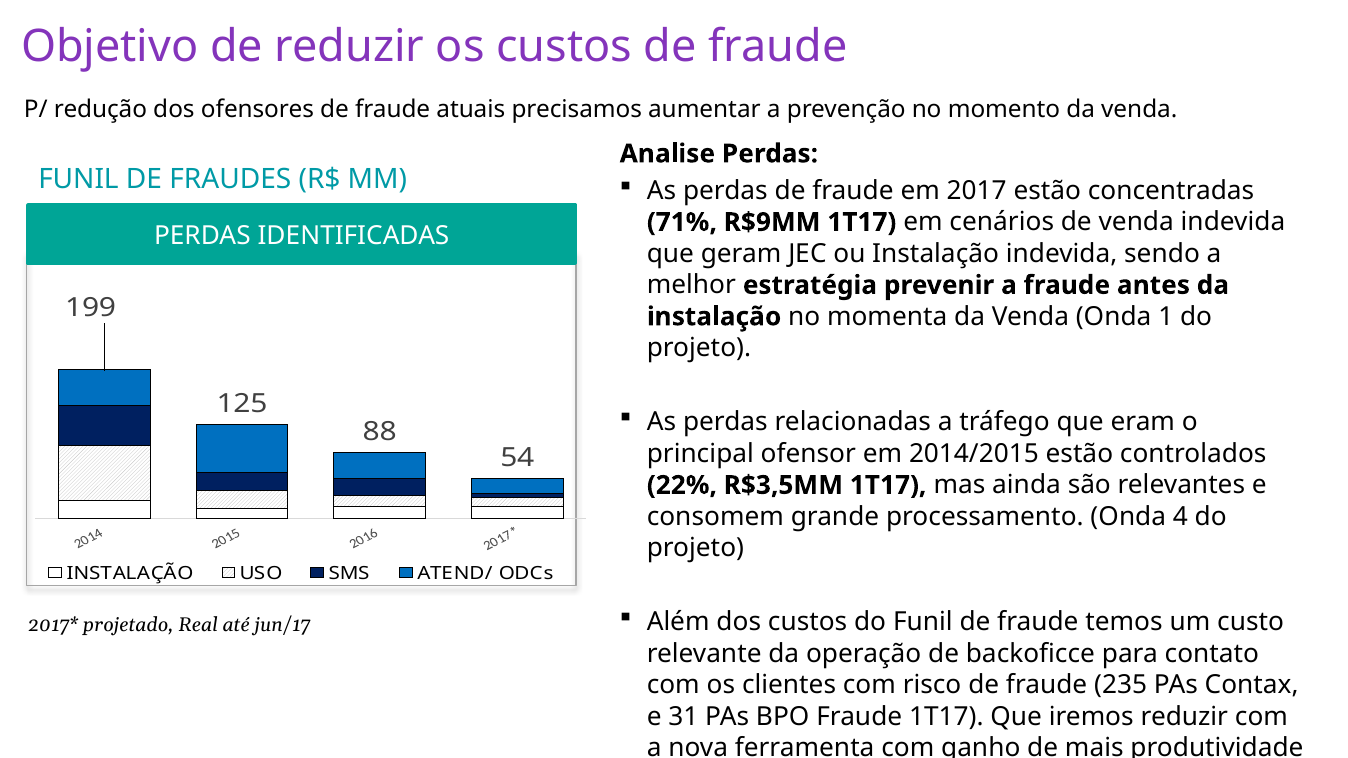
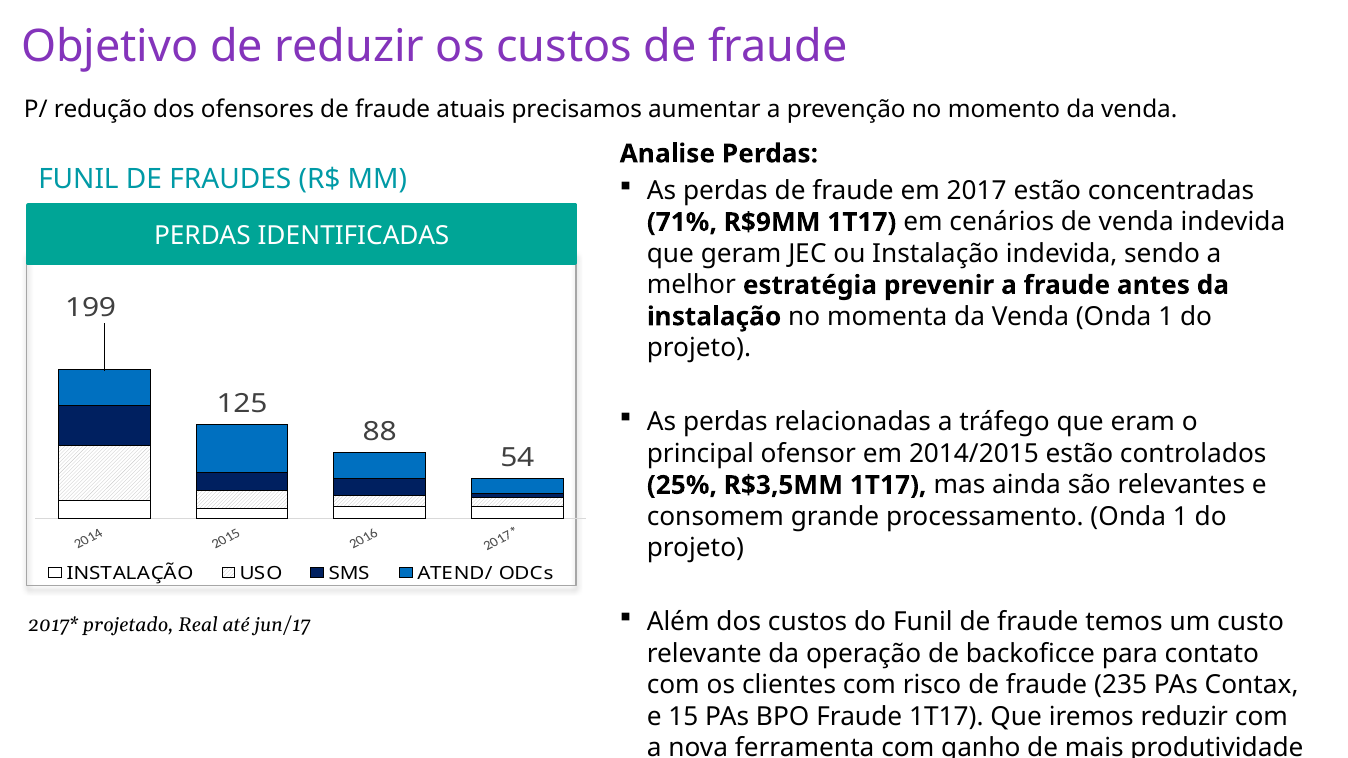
22%: 22% -> 25% (682, 485)
processamento Onda 4: 4 -> 1 (1180, 517)
31: 31 -> 15 (683, 717)
